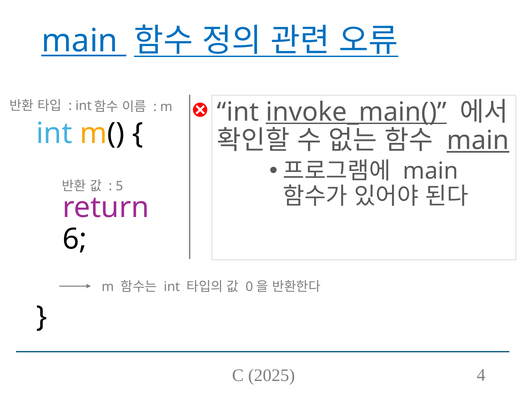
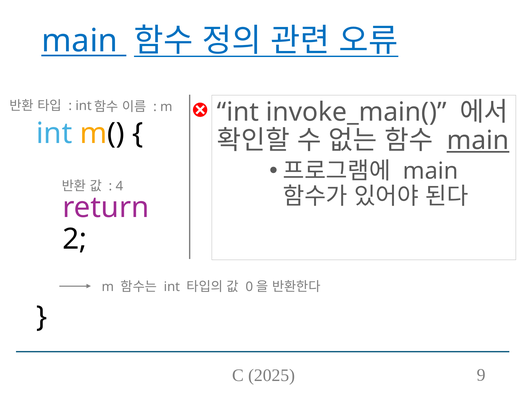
invoke_main( underline: present -> none (356, 112)
5: 5 -> 4 (119, 186)
6: 6 -> 2 (75, 239)
4: 4 -> 9 (481, 375)
